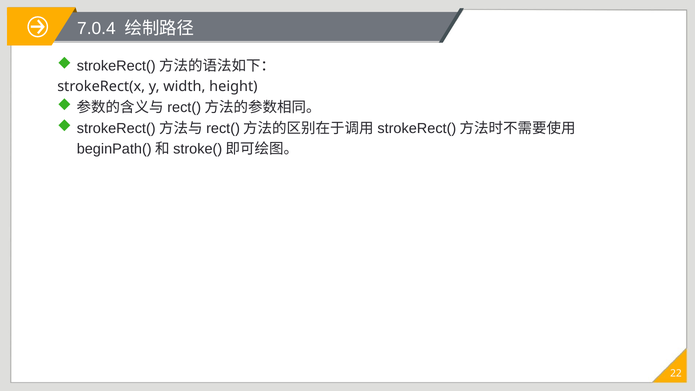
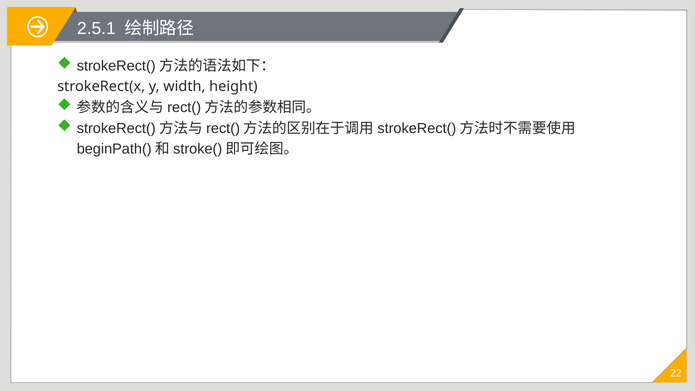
7.0.4: 7.0.4 -> 2.5.1 (96, 28)
